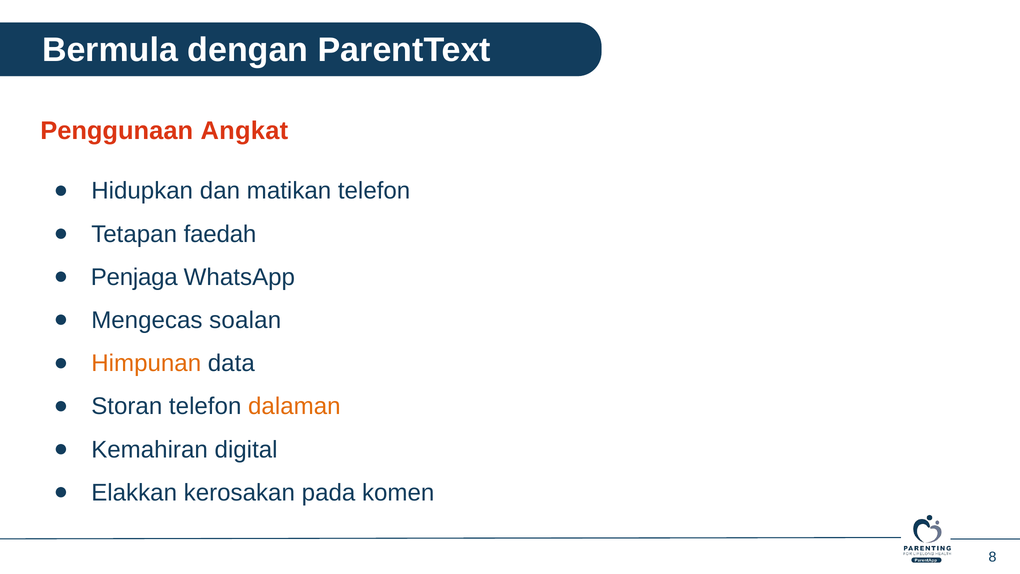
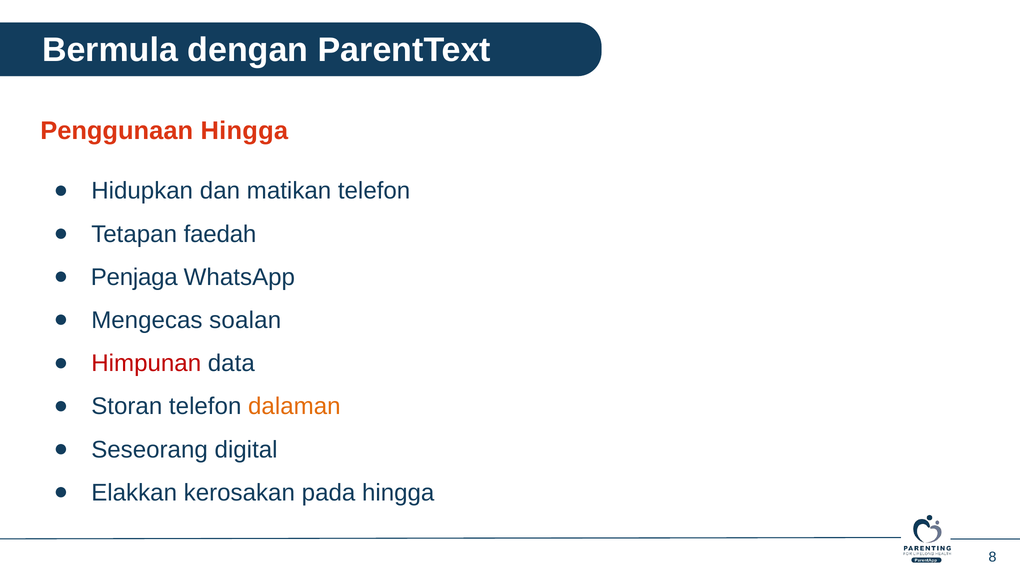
Penggunaan Angkat: Angkat -> Hingga (244, 131)
Himpunan colour: orange -> red (146, 363)
Kemahiran: Kemahiran -> Seseorang (150, 449)
pada komen: komen -> hingga (398, 492)
